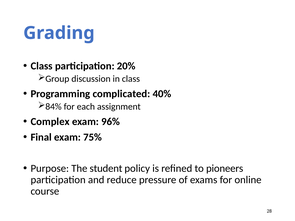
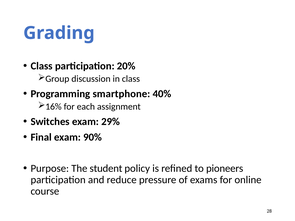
complicated: complicated -> smartphone (121, 94)
84%: 84% -> 16% (53, 107)
Complex: Complex -> Switches (50, 122)
96%: 96% -> 29% (111, 122)
75%: 75% -> 90% (93, 137)
